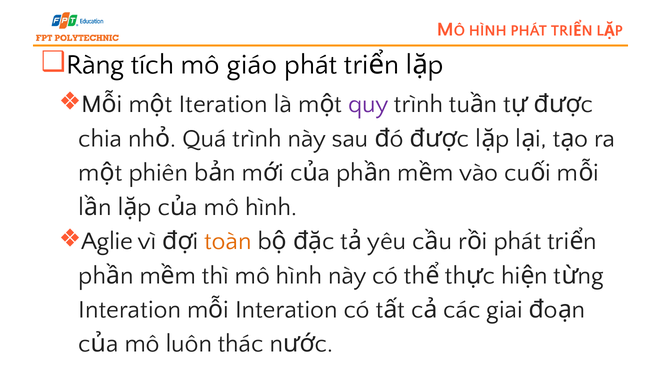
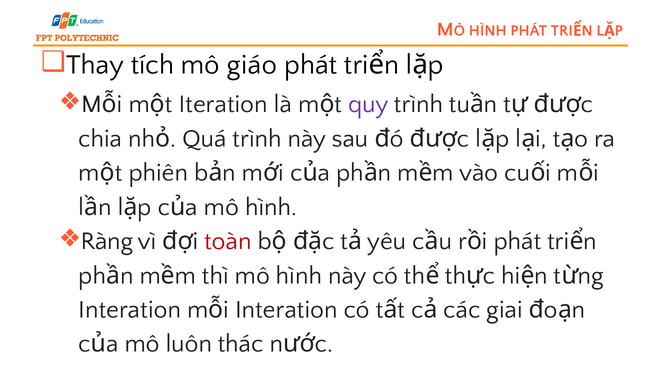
Ràng: Ràng -> Thay (95, 65)
Aglie: Aglie -> Ràng (107, 241)
toàn colour: orange -> red (228, 241)
